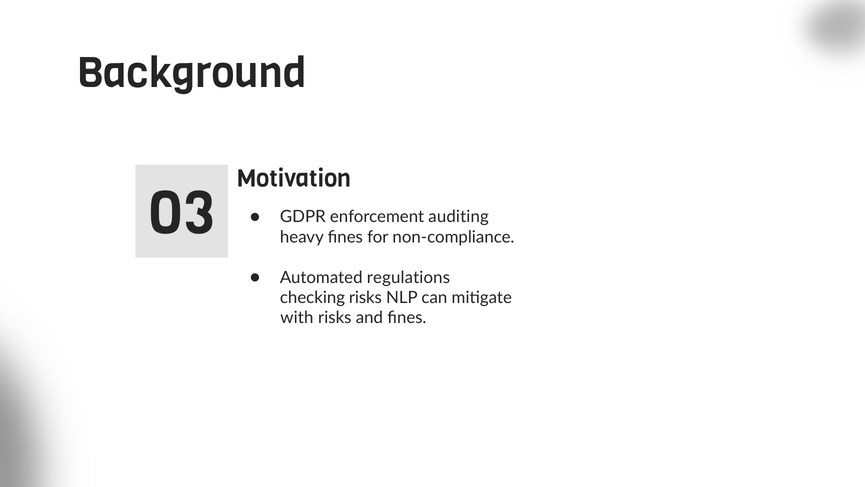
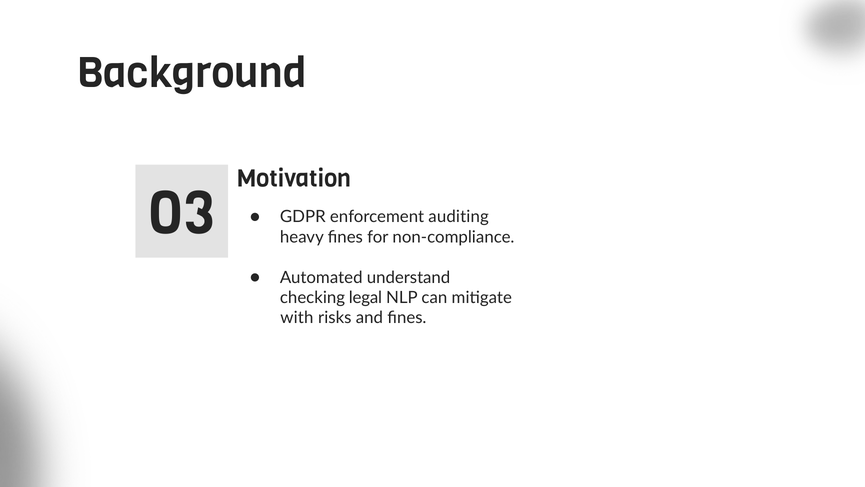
regulations: regulations -> understand (409, 277)
checking risks: risks -> legal (365, 297)
